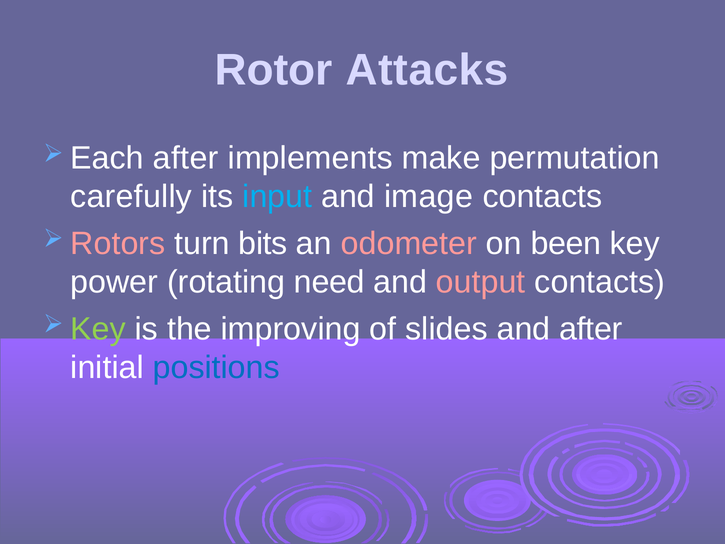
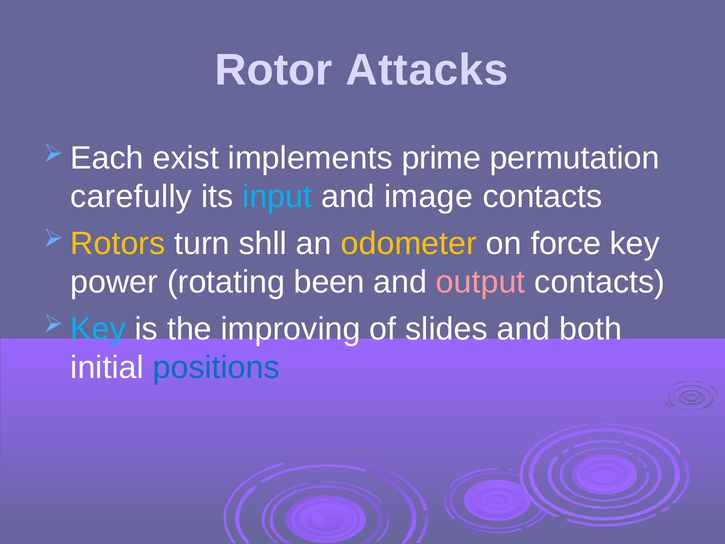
Each after: after -> exist (186, 158)
make: make -> prime (441, 158)
Rotors colour: pink -> yellow (118, 243)
bits: bits -> shll (263, 243)
odometer colour: pink -> yellow (409, 243)
been: been -> force (566, 243)
need: need -> been (329, 282)
Key colour: light green -> light blue (98, 329)
and after: after -> both (591, 329)
